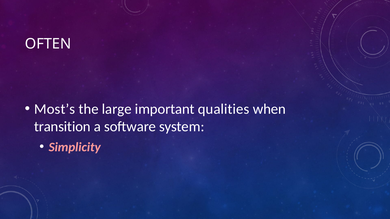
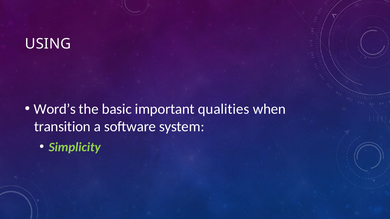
OFTEN: OFTEN -> USING (48, 44)
Most’s: Most’s -> Word’s (55, 109)
large: large -> basic (117, 109)
Simplicity colour: pink -> light green (75, 147)
